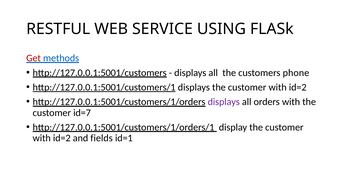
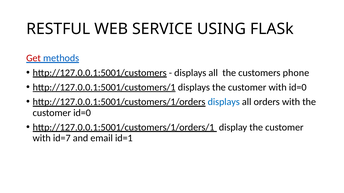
id=2: id=2 -> id=0 (298, 88)
displays colour: purple -> blue (224, 102)
customer id=7: id=7 -> id=0 (82, 113)
id=2: id=2 -> id=7 (62, 138)
fields: fields -> email (102, 138)
